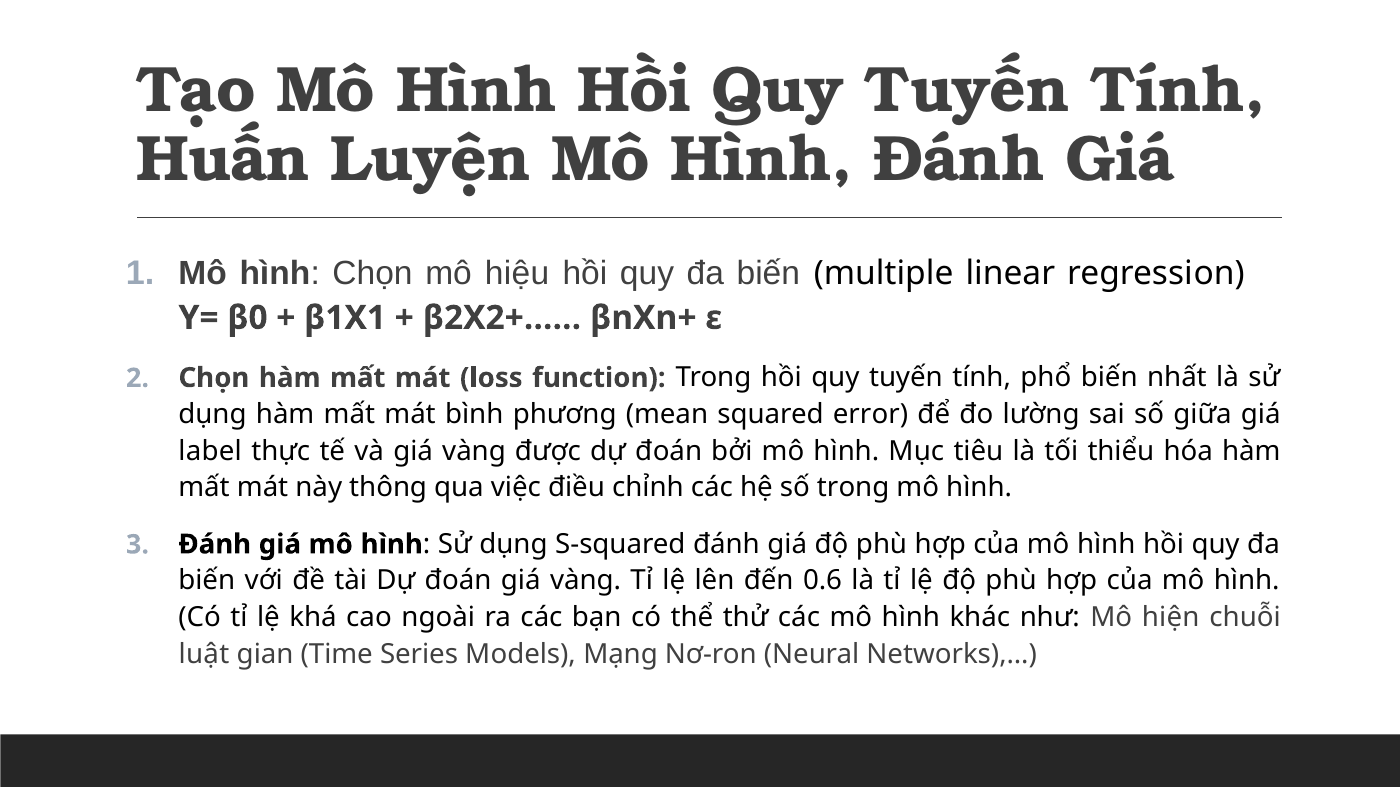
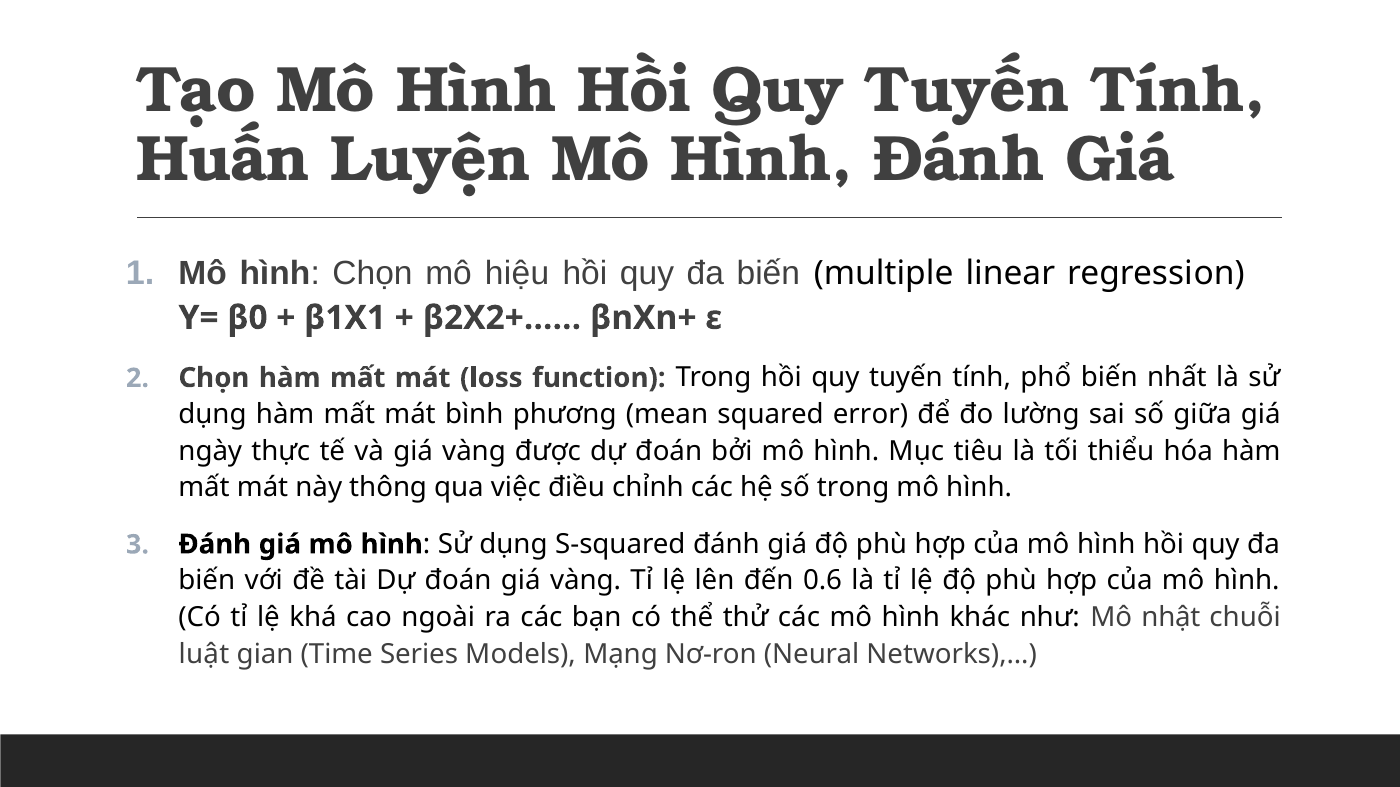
label: label -> ngày (210, 451)
hiện: hiện -> nhật (1171, 618)
